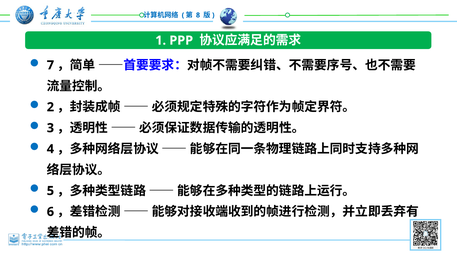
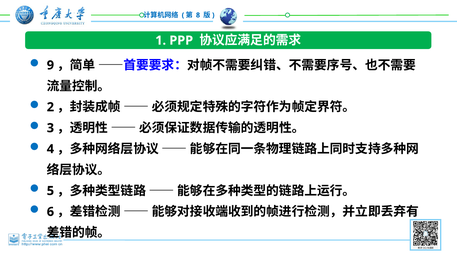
7: 7 -> 9 (50, 65)
